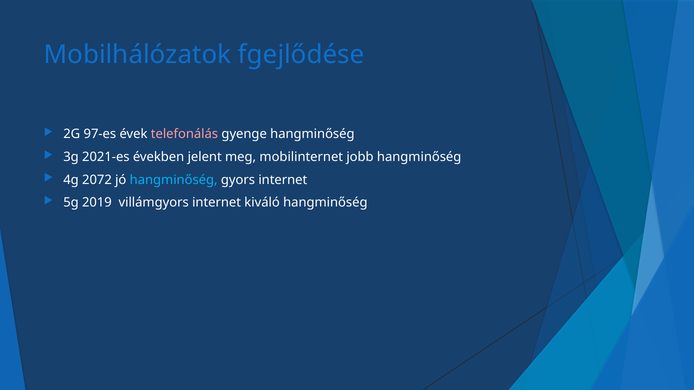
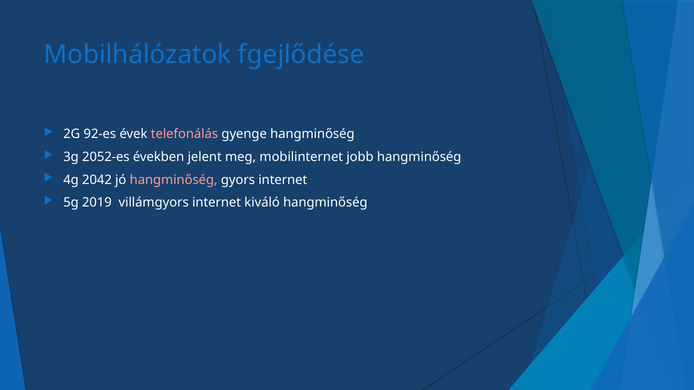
97-es: 97-es -> 92-es (100, 134)
2021-es: 2021-es -> 2052-es (106, 157)
2072: 2072 -> 2042 (97, 180)
hangminőség colour: light blue -> pink (174, 180)
